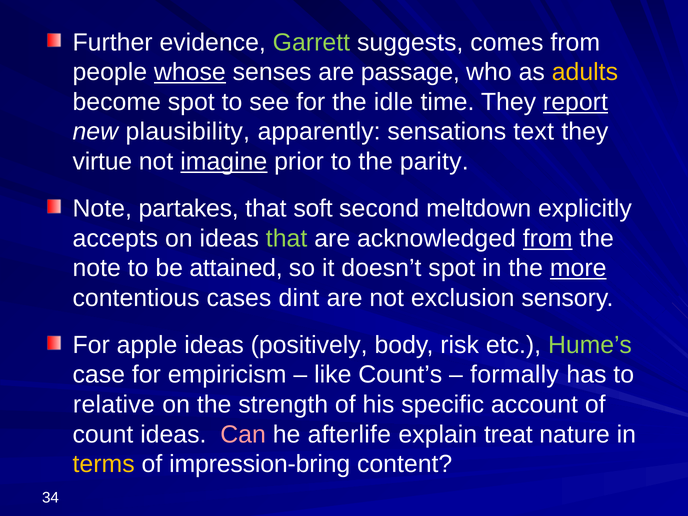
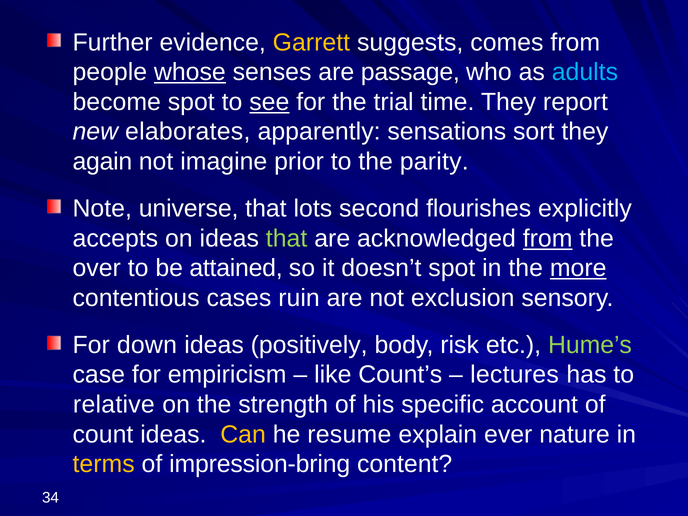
Garrett colour: light green -> yellow (311, 42)
adults colour: yellow -> light blue (585, 72)
see underline: none -> present (269, 102)
idle: idle -> trial (394, 102)
report underline: present -> none (575, 102)
plausibility: plausibility -> elaborates (188, 132)
text: text -> sort (534, 132)
virtue: virtue -> again (102, 162)
imagine underline: present -> none (224, 162)
partakes: partakes -> universe (189, 209)
soft: soft -> lots (313, 209)
meltdown: meltdown -> flourishes (479, 209)
note: note -> over (97, 268)
dint: dint -> ruin (299, 298)
apple: apple -> down (147, 345)
formally: formally -> lectures (514, 375)
Can colour: pink -> yellow (243, 434)
afterlife: afterlife -> resume (349, 434)
treat: treat -> ever (508, 434)
